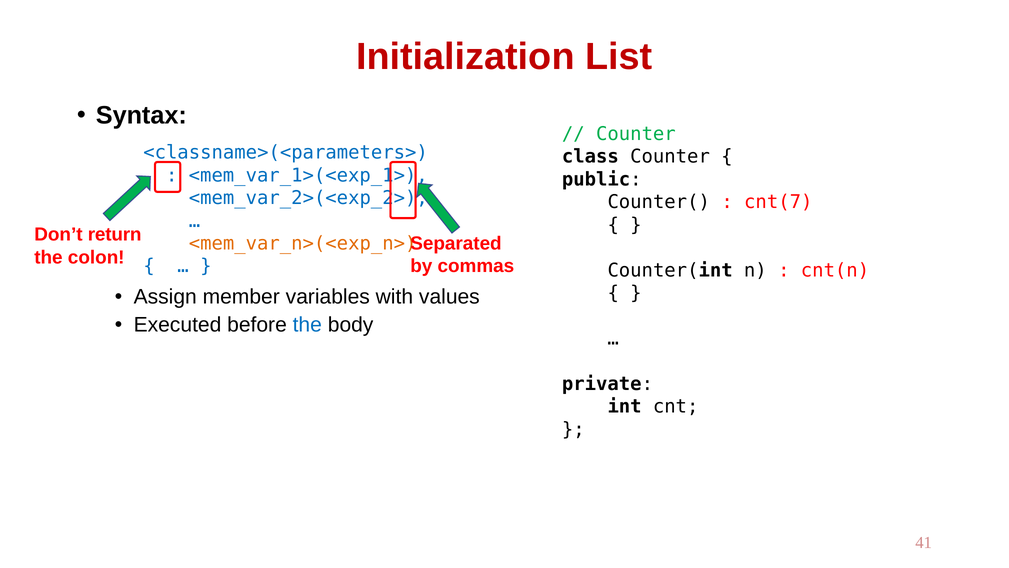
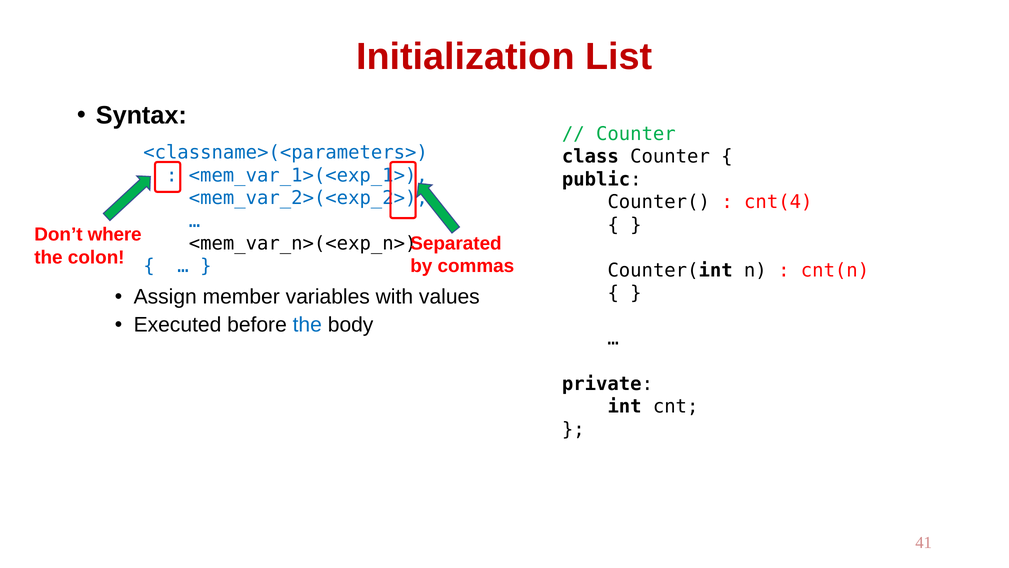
cnt(7: cnt(7 -> cnt(4 (778, 202)
return: return -> where (115, 234)
<mem_var_n>(<exp_n> colour: orange -> black (303, 243)
